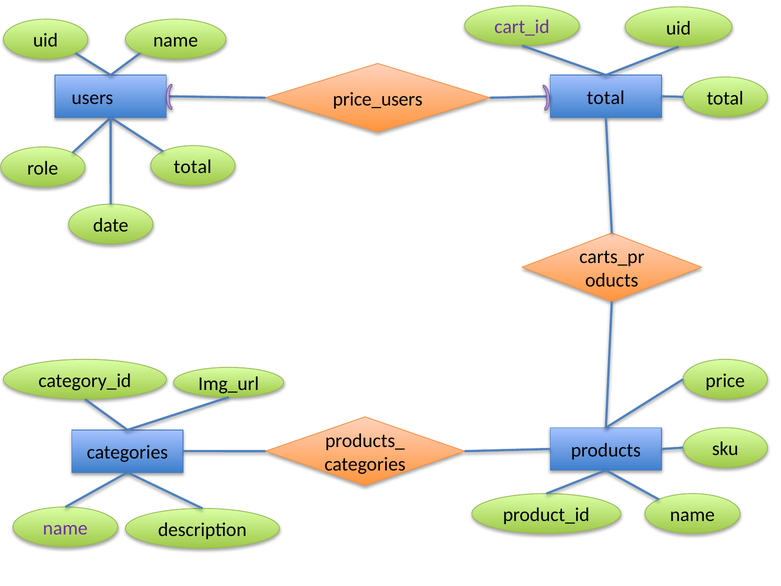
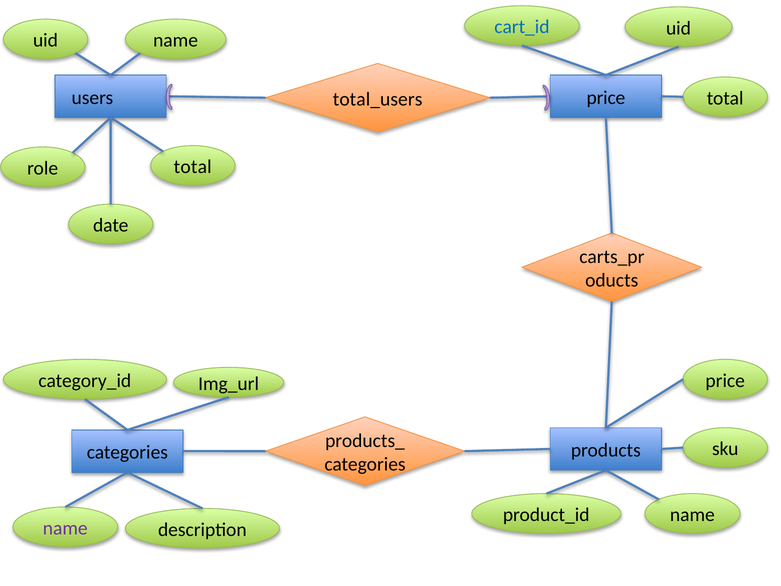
cart_id colour: purple -> blue (522, 27)
total: total -> price (606, 98)
price_users: price_users -> total_users (378, 99)
